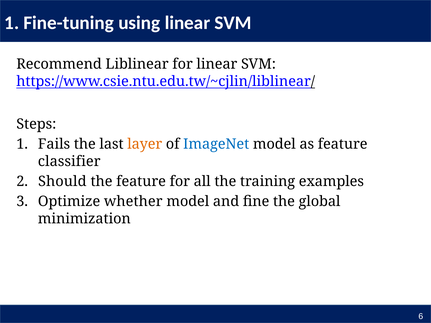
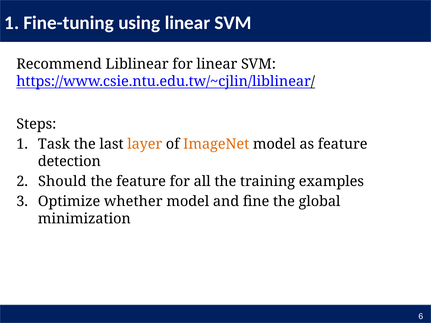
Fails: Fails -> Task (54, 144)
ImageNet colour: blue -> orange (216, 144)
classifier: classifier -> detection (69, 161)
